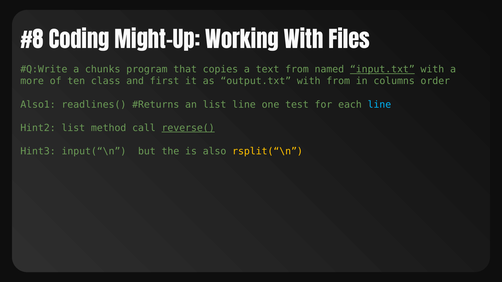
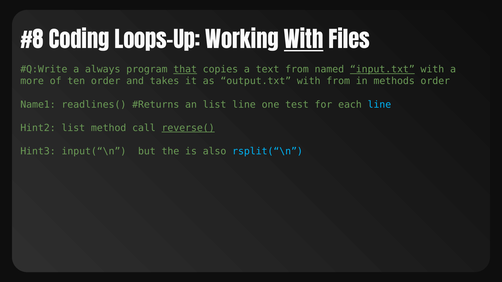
Might-Up: Might-Up -> Loops-Up (157, 41)
With underline: none -> present (304, 41)
chunks: chunks -> always (103, 69)
that underline: none -> present (185, 69)
ten class: class -> order (106, 81)
first: first -> takes (165, 81)
columns: columns -> methods (394, 81)
Also1: Also1 -> Name1 (38, 105)
rsplit(“\n colour: yellow -> light blue (268, 151)
